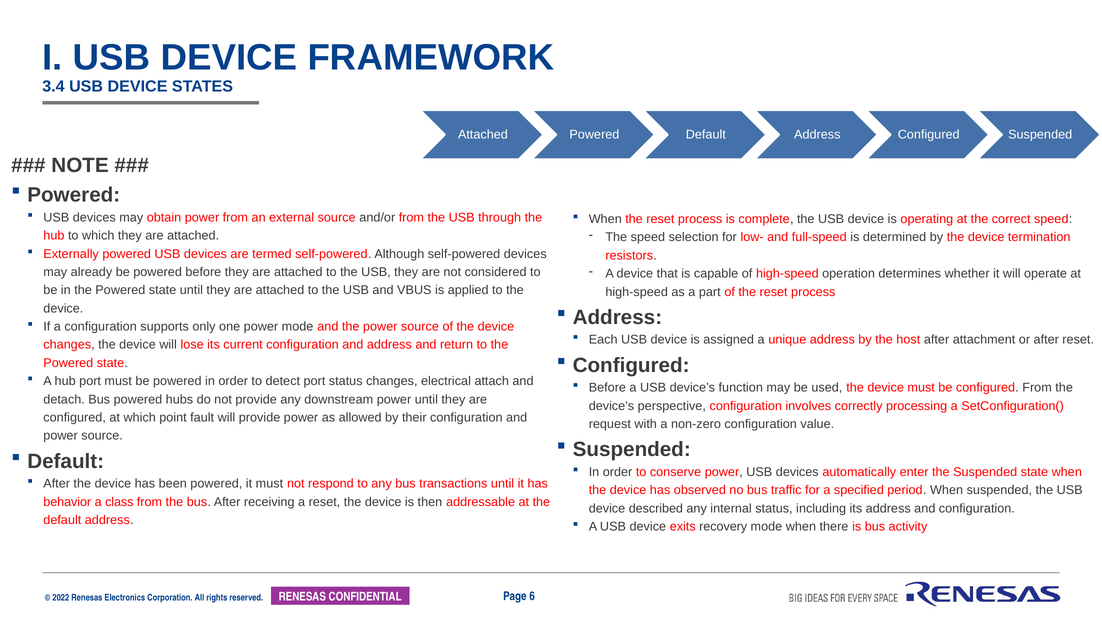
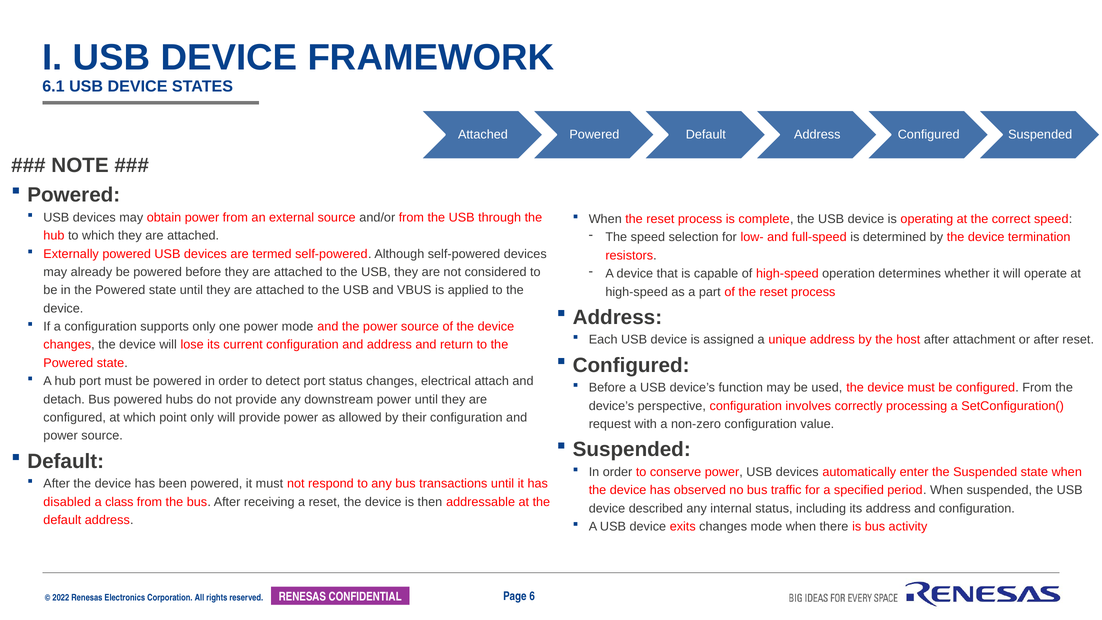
3.4: 3.4 -> 6.1 (53, 86)
point fault: fault -> only (202, 418)
behavior: behavior -> disabled (67, 502)
exits recovery: recovery -> changes (723, 527)
